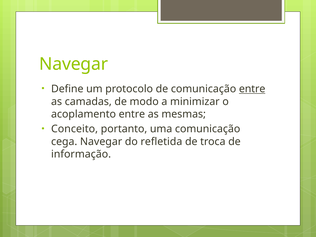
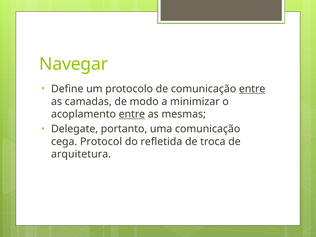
entre underline: none -> present (132, 114)
Conceito: Conceito -> Delegate (75, 129)
cega Navegar: Navegar -> Protocol (101, 142)
informação: informação -> arquitetura (81, 154)
